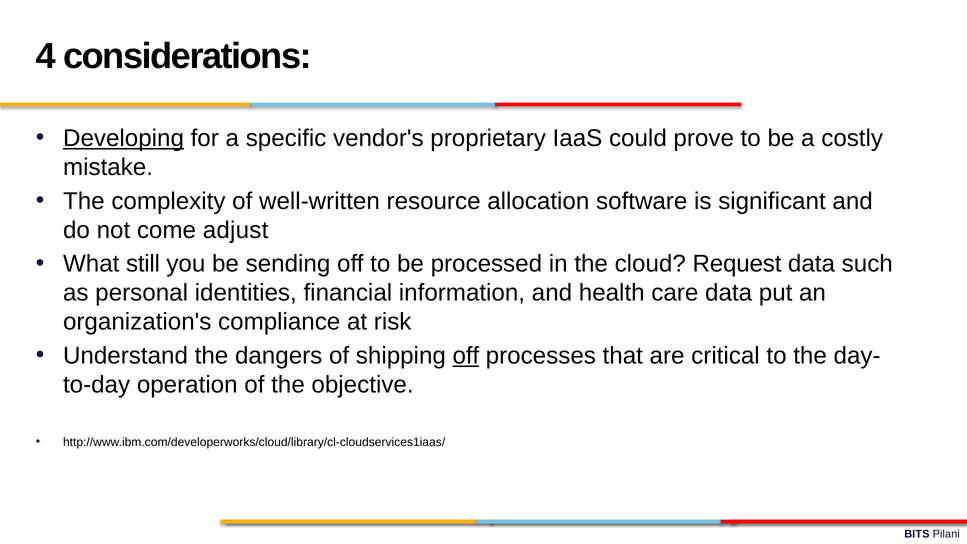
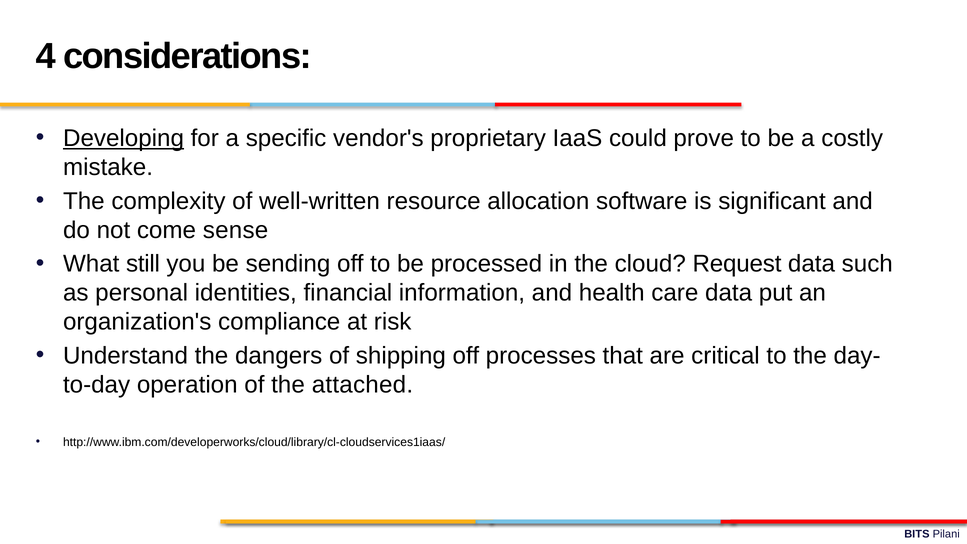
adjust: adjust -> sense (236, 230)
off underline: present -> none (466, 356)
objective: objective -> attached (362, 385)
